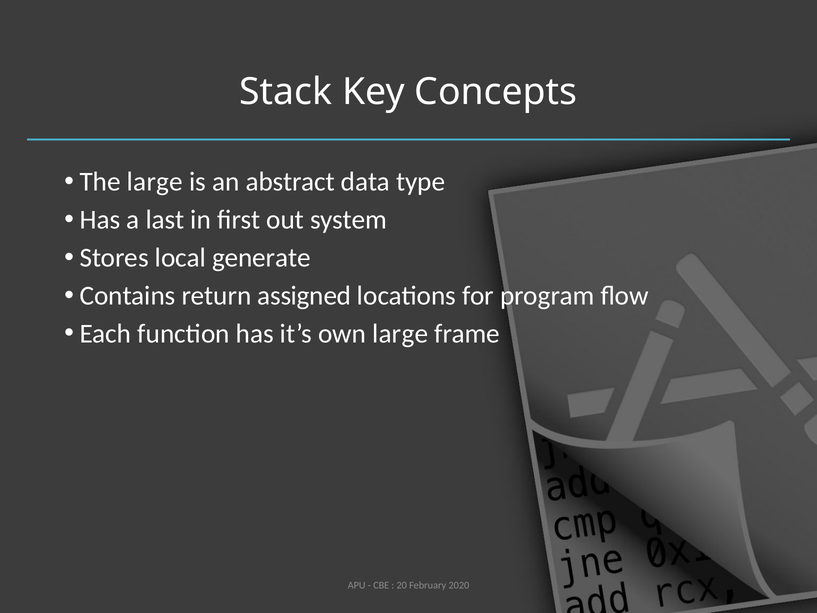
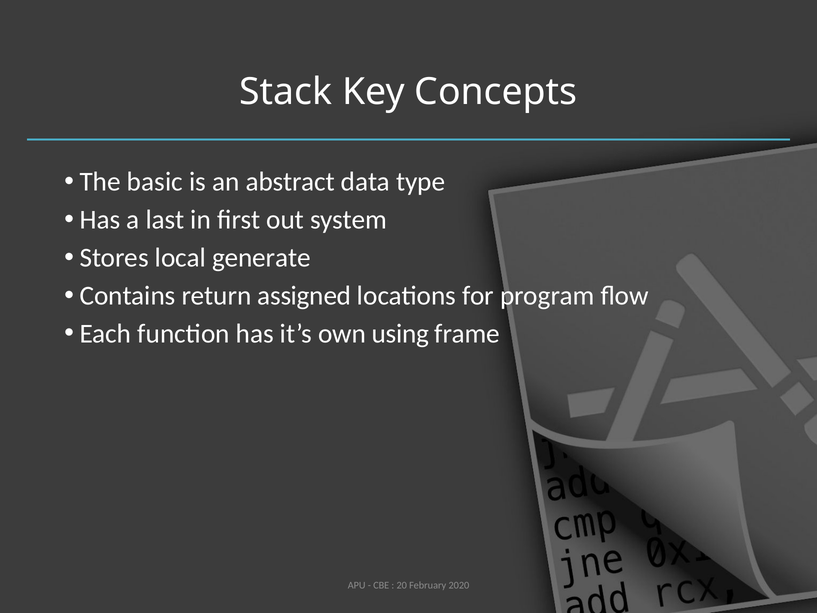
The large: large -> basic (155, 182)
own large: large -> using (400, 333)
